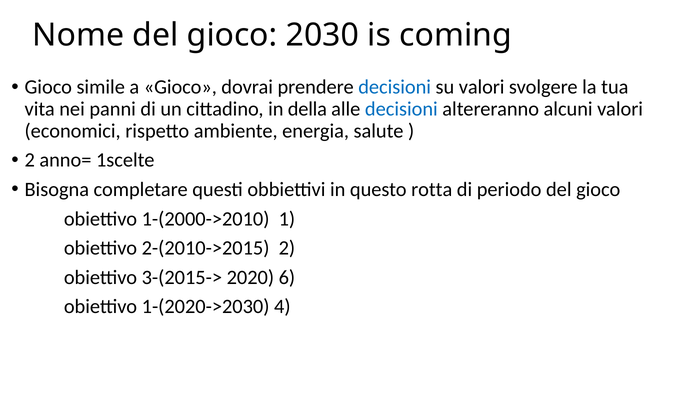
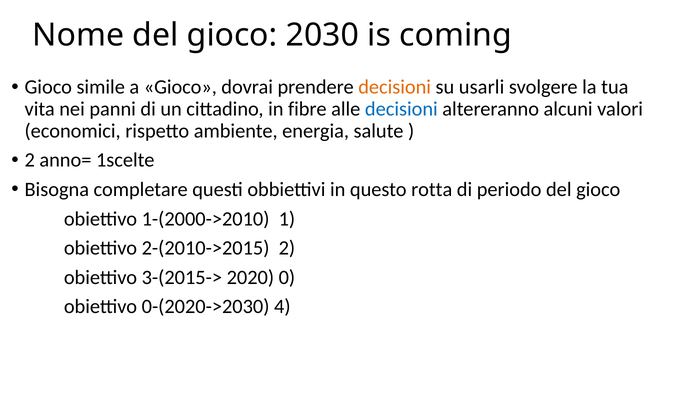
decisioni colour: blue -> orange (395, 87)
su valori: valori -> usarli (482, 87)
della: della -> fibre (307, 109)
6: 6 -> 0 (287, 277)
1-(2020->2030: 1-(2020->2030 -> 0-(2020->2030 (206, 307)
